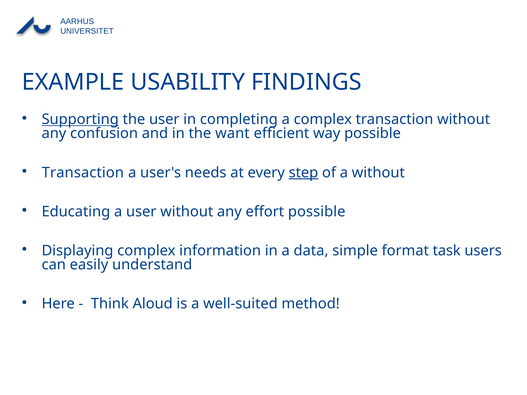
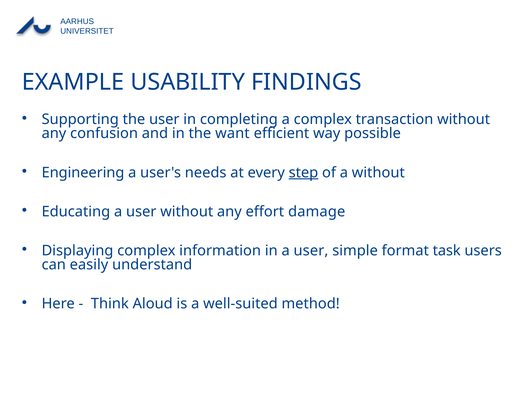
Supporting underline: present -> none (80, 119)
Transaction: Transaction -> Engineering (83, 173)
effort possible: possible -> damage (317, 212)
in a data: data -> user (311, 251)
